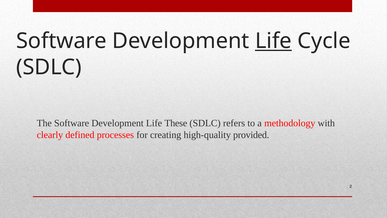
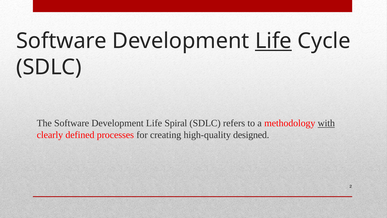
These: These -> Spiral (176, 123)
with underline: none -> present (326, 123)
provided: provided -> designed (251, 135)
